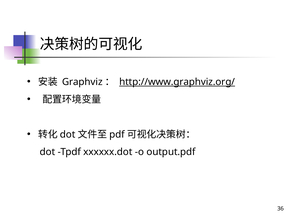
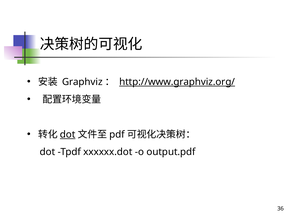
dot underline: none -> present (68, 135)
